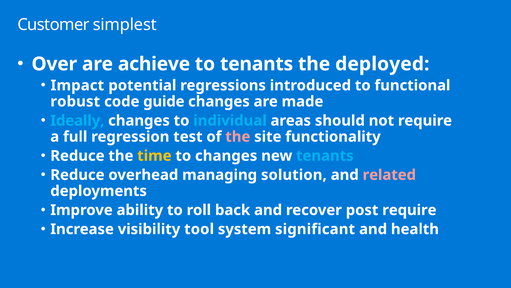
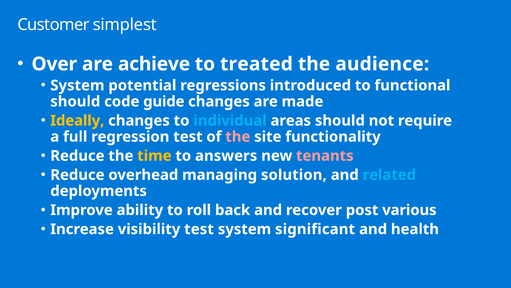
to tenants: tenants -> treated (256, 64)
deployed: deployed -> audience (382, 64)
Impact: Impact -> System (77, 85)
robust: robust -> should (75, 101)
Ideally colour: light blue -> yellow (77, 120)
to changes: changes -> answers (226, 156)
tenants colour: light blue -> pink (325, 156)
related colour: pink -> light blue (389, 175)
post require: require -> various (409, 210)
visibility tool: tool -> test (199, 229)
